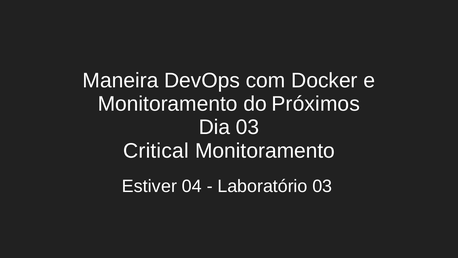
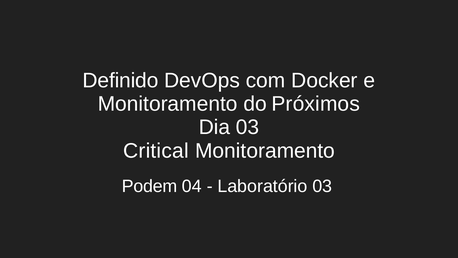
Maneira: Maneira -> Definido (121, 80)
Estiver: Estiver -> Podem (150, 186)
